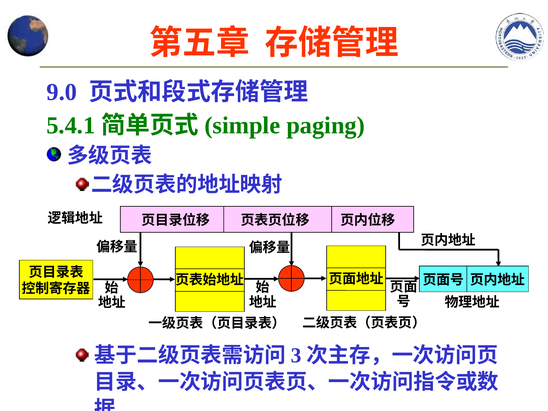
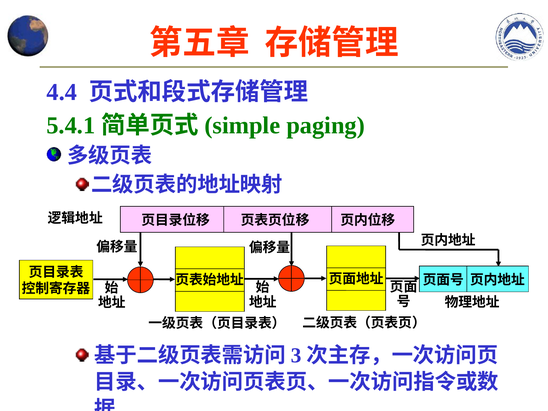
9.0: 9.0 -> 4.4 (62, 92)
